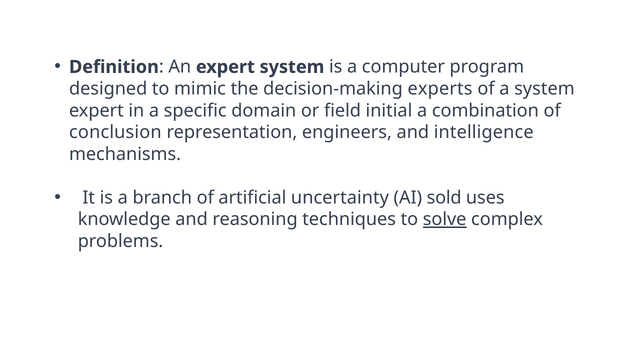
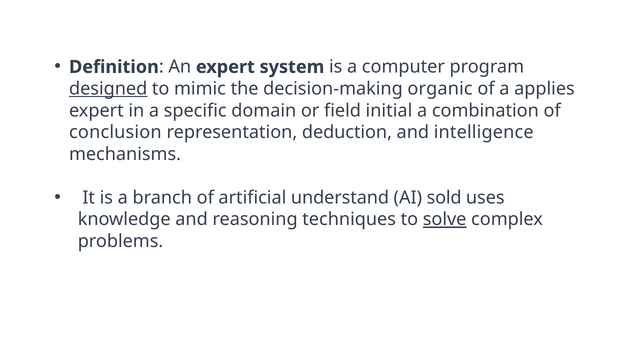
designed underline: none -> present (108, 89)
experts: experts -> organic (440, 89)
a system: system -> applies (544, 89)
engineers: engineers -> deduction (347, 132)
uncertainty: uncertainty -> understand (340, 197)
